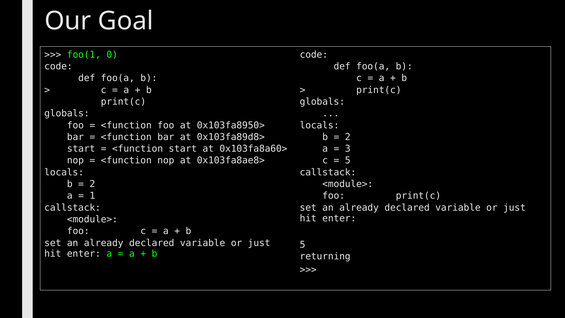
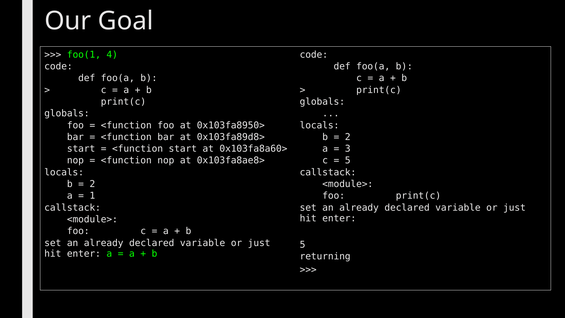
0: 0 -> 4 (112, 55)
